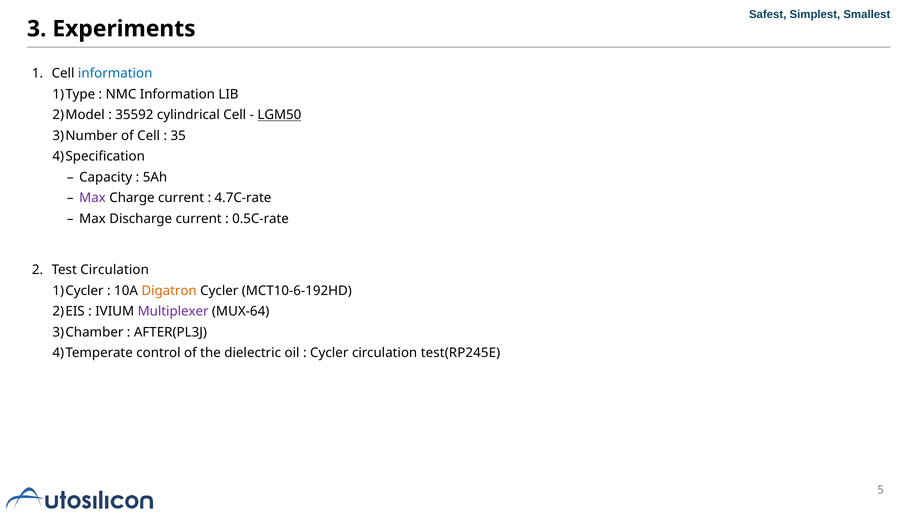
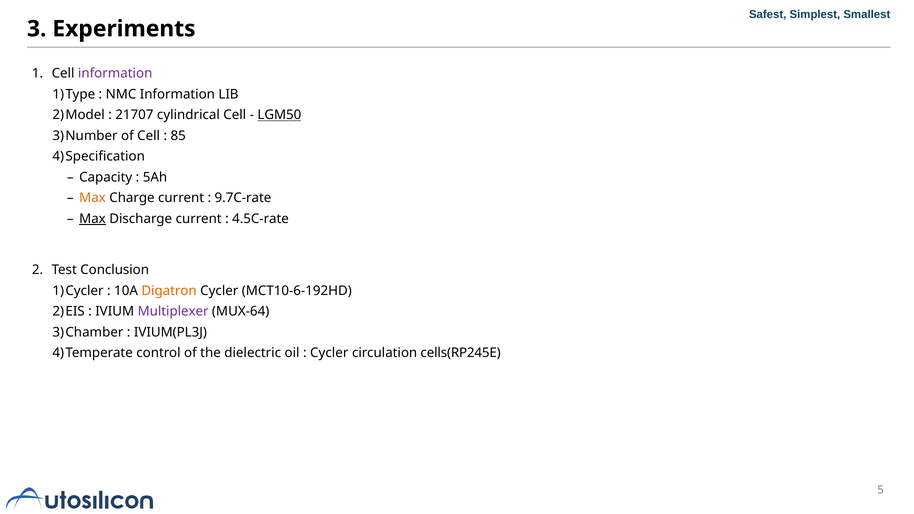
information colour: blue -> purple (115, 74)
35592: 35592 -> 21707 (134, 115)
35: 35 -> 85 (178, 136)
Max colour: purple -> orange (92, 198)
4.7C-rate: 4.7C-rate -> 9.7C-rate (243, 198)
Max underline: none -> present (92, 219)
0.5C-rate: 0.5C-rate -> 4.5C-rate (261, 219)
Test Circulation: Circulation -> Conclusion (115, 270)
AFTER(PL3J: AFTER(PL3J -> IVIUM(PL3J (170, 332)
test(RP245E: test(RP245E -> cells(RP245E (461, 353)
